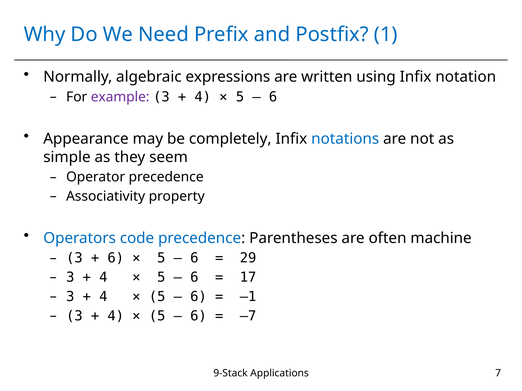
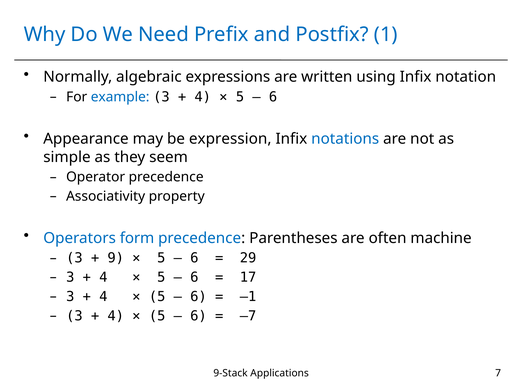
example colour: purple -> blue (120, 97)
completely: completely -> expression (230, 139)
code: code -> form (137, 238)
6: 6 -> 9 (116, 258)
